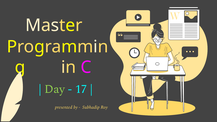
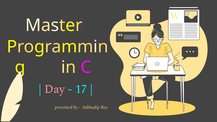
Day colour: light green -> pink (55, 89)
